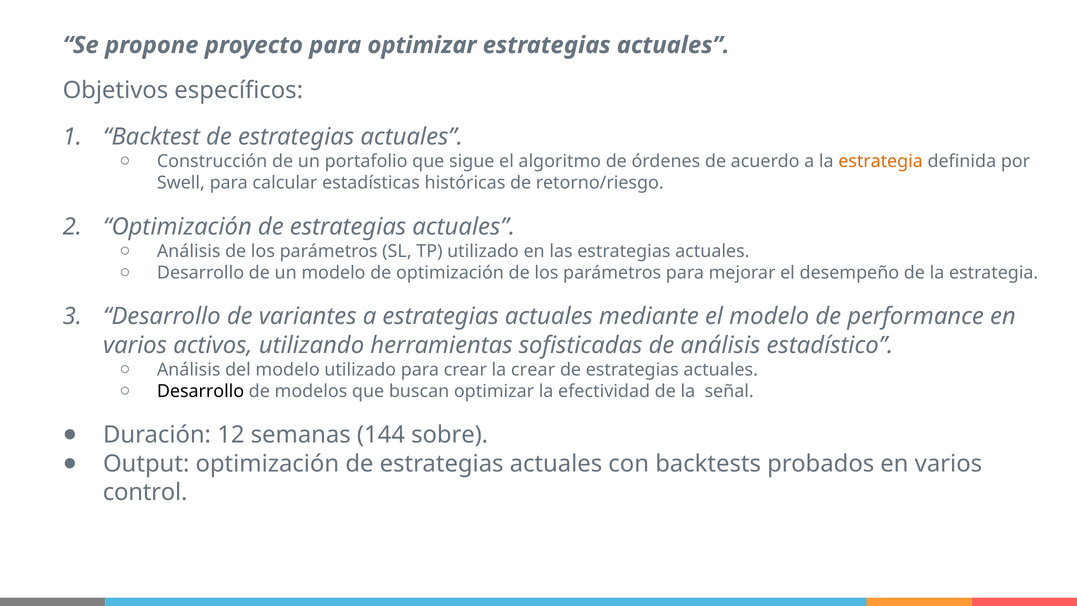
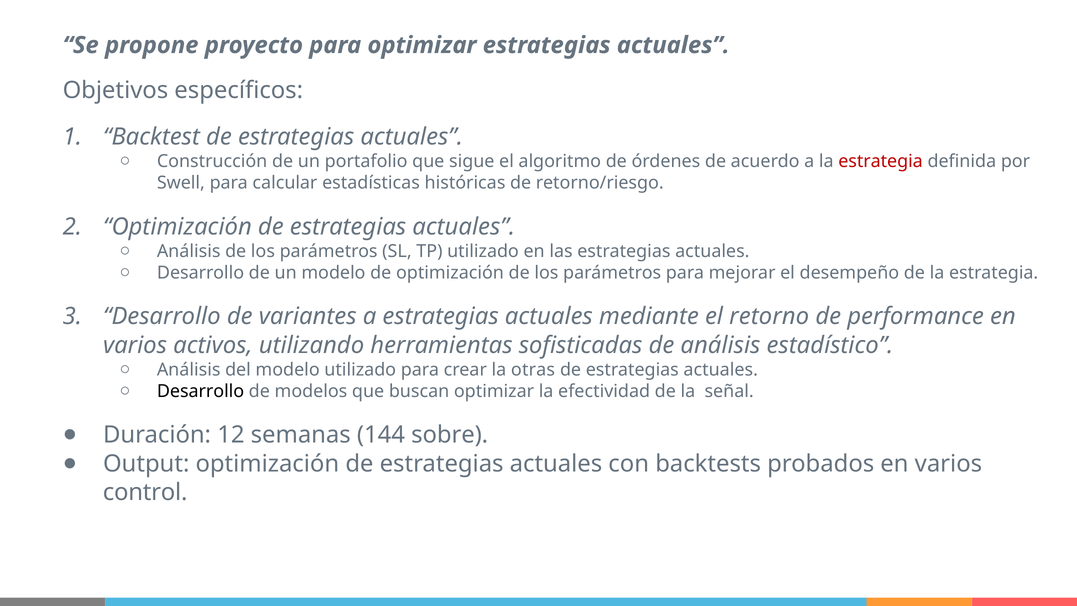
estrategia colour: orange -> red (881, 161)
el modelo: modelo -> retorno (769, 316)
la crear: crear -> otras (533, 370)
